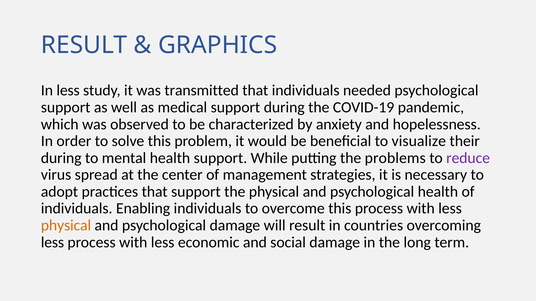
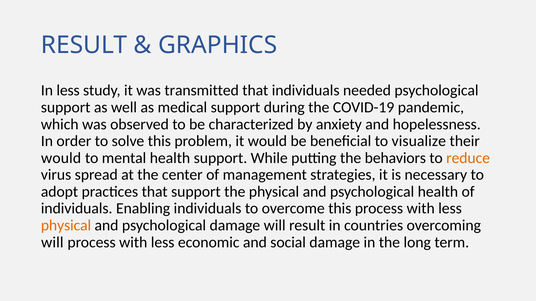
during: during -> would (61, 158)
problems: problems -> behaviors (395, 158)
reduce colour: purple -> orange (468, 158)
less: less -> will (52, 243)
